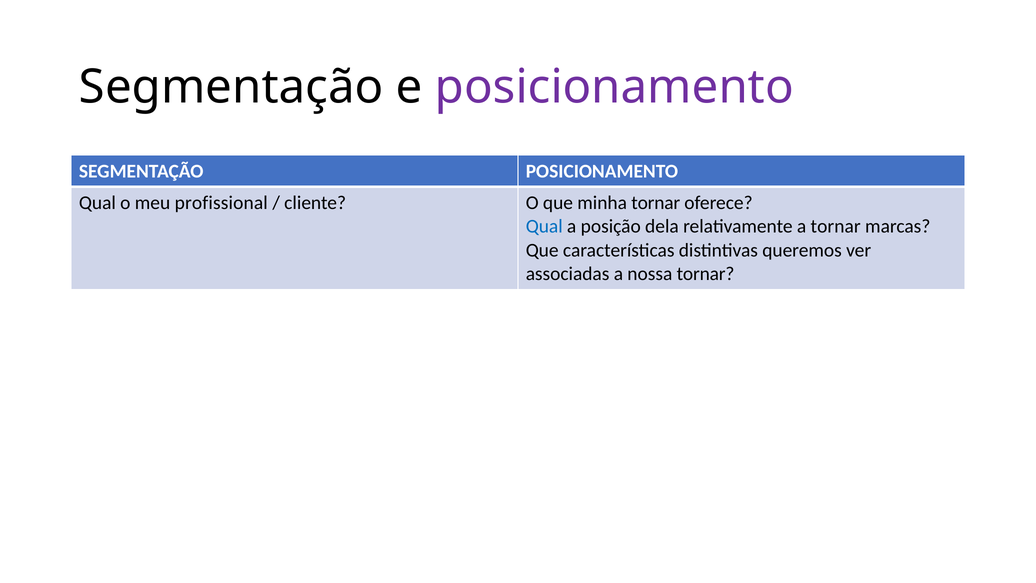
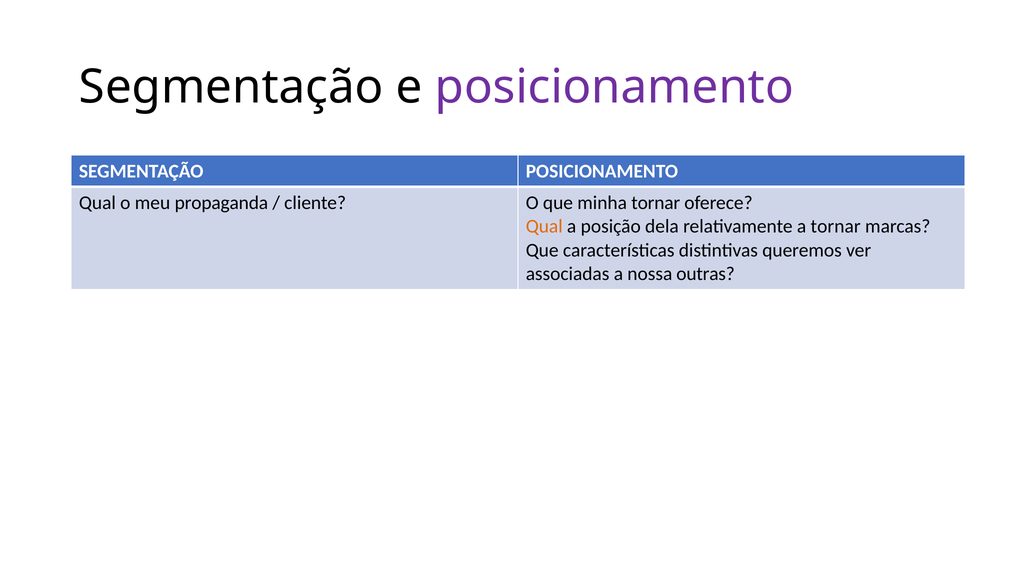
profissional: profissional -> propaganda (221, 203)
Qual colour: blue -> orange (544, 226)
nossa tornar: tornar -> outras (706, 274)
